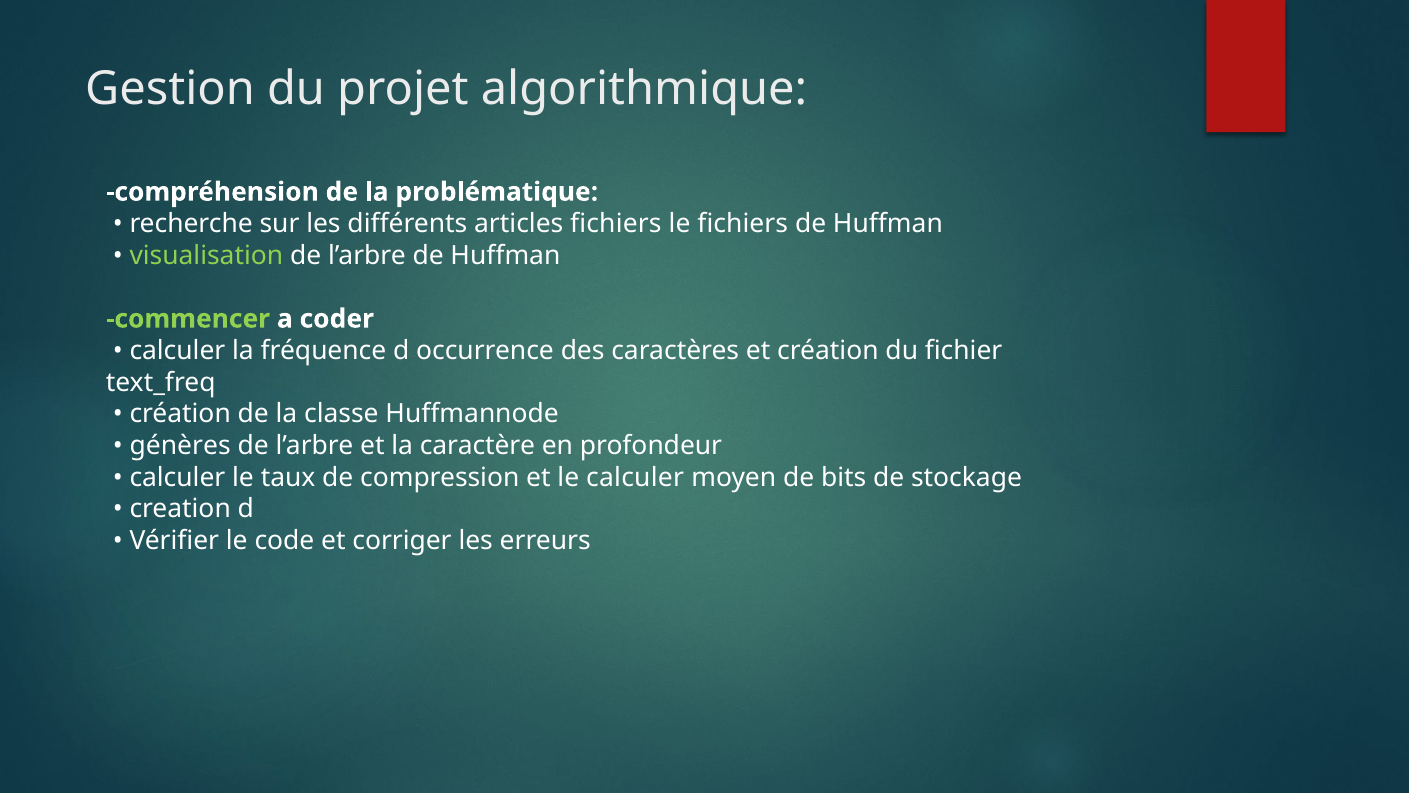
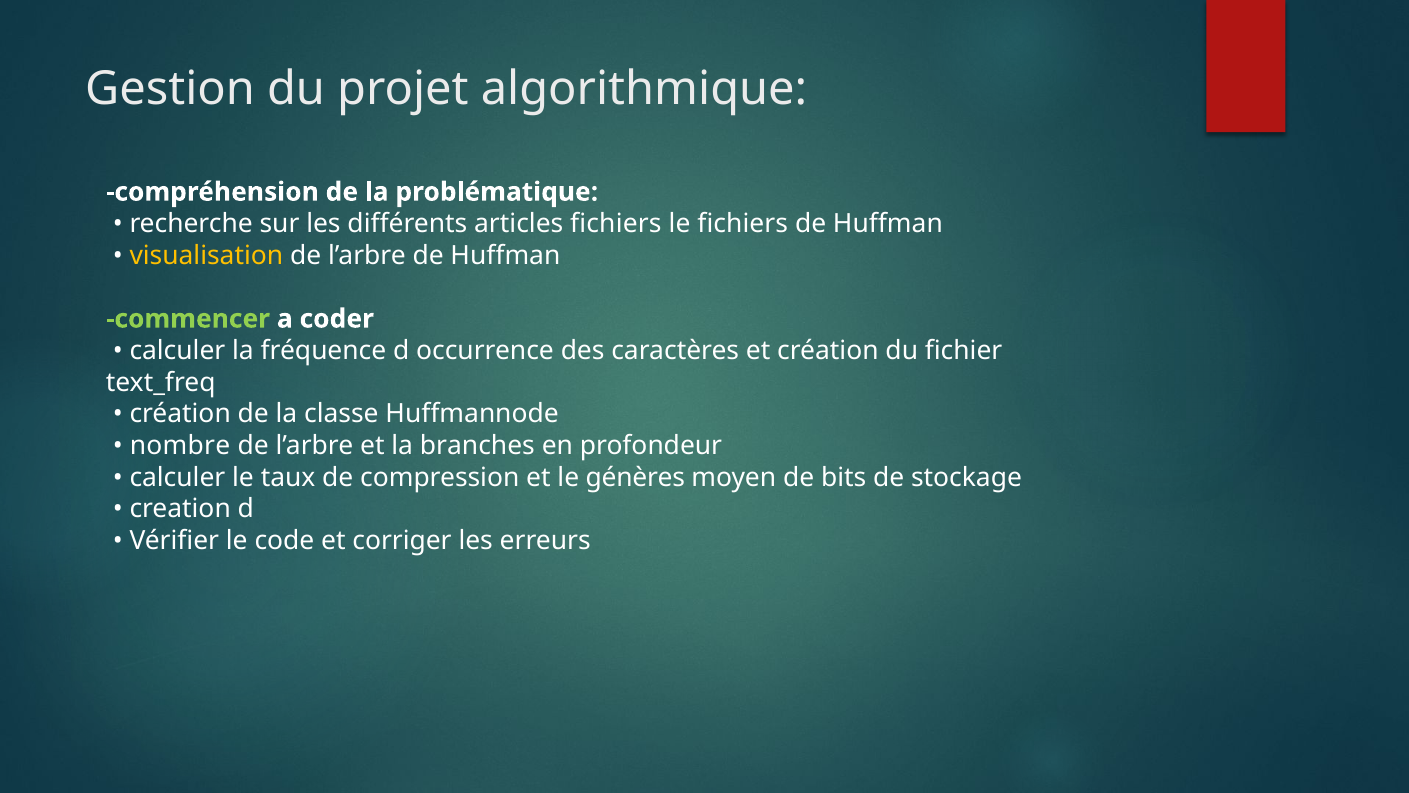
visualisation colour: light green -> yellow (206, 255)
génères: génères -> nombre (180, 445)
caractère: caractère -> branches (477, 445)
le calculer: calculer -> génères (635, 477)
